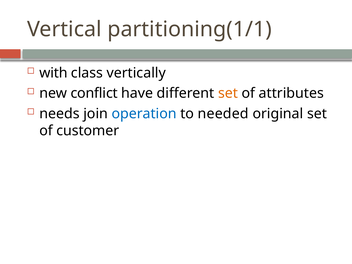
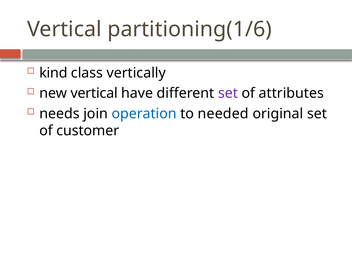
partitioning(1/1: partitioning(1/1 -> partitioning(1/6 (190, 29)
with: with -> kind (53, 73)
new conflict: conflict -> vertical (94, 93)
set colour: orange -> purple (228, 93)
